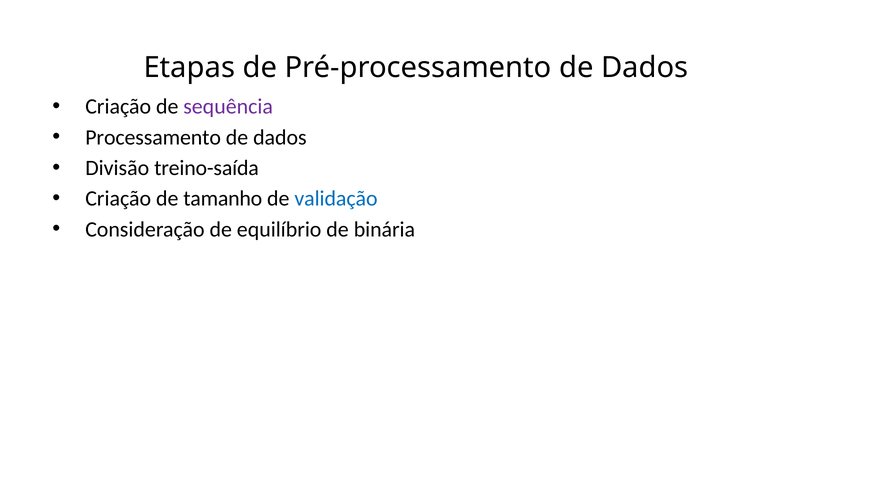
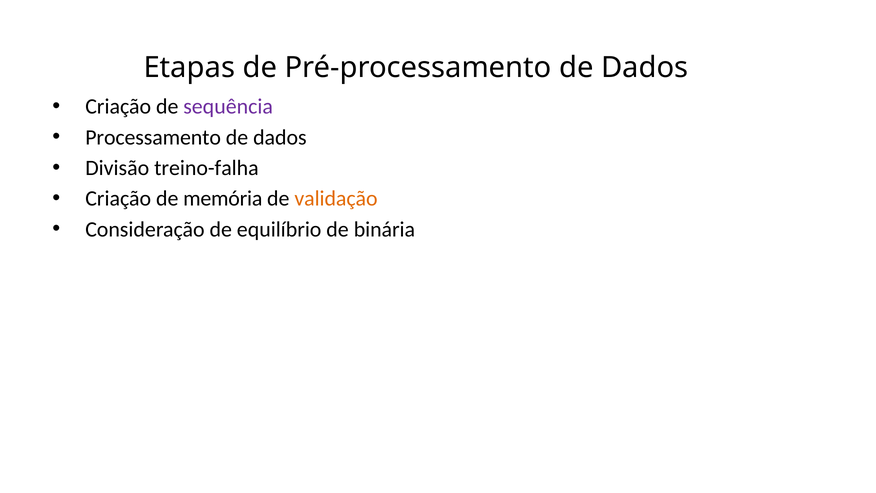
treino-saída: treino-saída -> treino-falha (206, 168)
tamanho: tamanho -> memória (223, 199)
validação colour: blue -> orange (336, 199)
